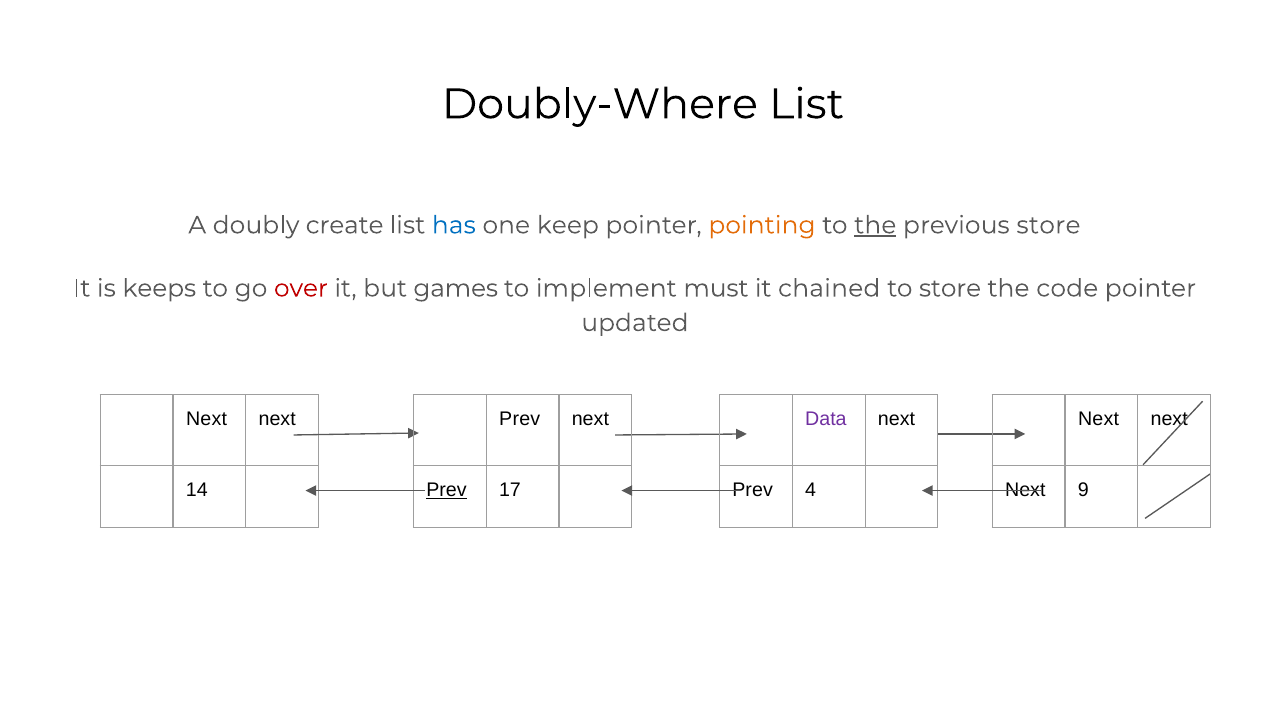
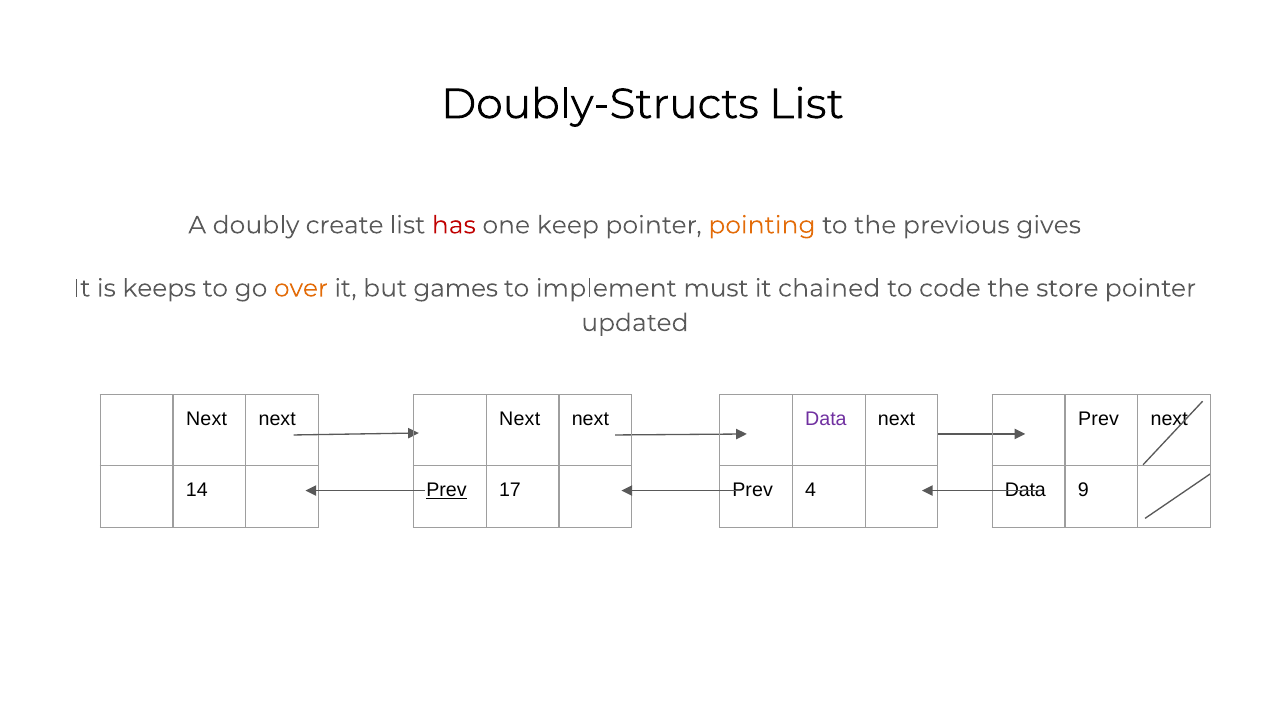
Doubly-Where: Doubly-Where -> Doubly-Structs (600, 104)
has colour: blue -> red (454, 225)
the underline: present -> none (875, 225)
previous store: store -> gives (1049, 225)
over colour: red -> orange (301, 288)
to store: store -> code (950, 288)
code: code -> store (1067, 288)
Prev: Prev -> Next (520, 419)
Next: Next -> Prev (1099, 419)
Next: Next -> Data (1025, 489)
